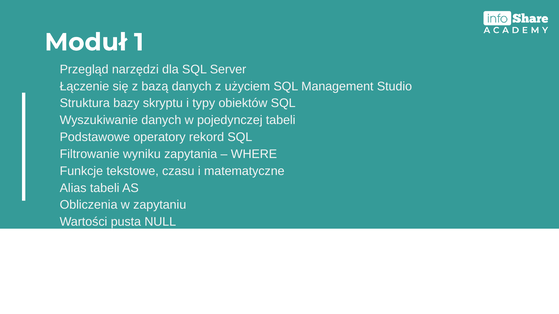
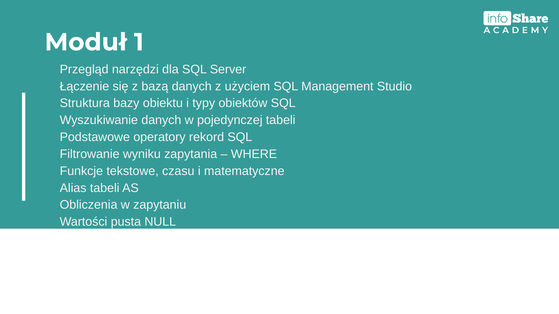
skryptu: skryptu -> obiektu (163, 103)
